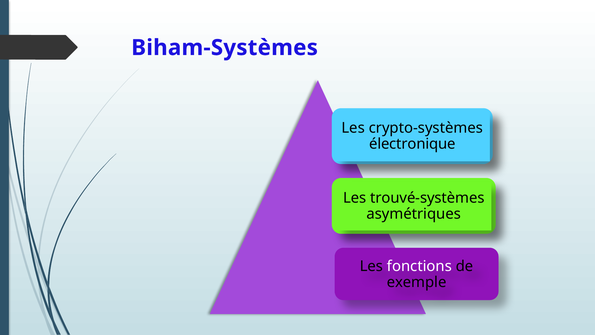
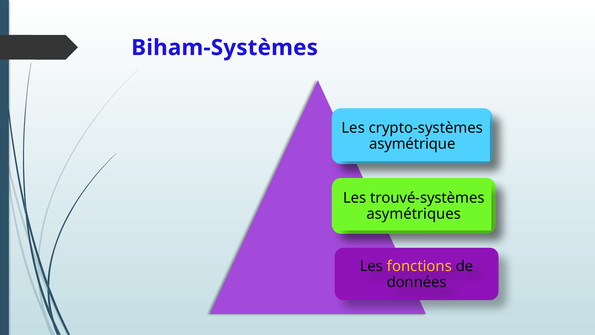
électronique: électronique -> asymétrique (412, 144)
fonctions colour: white -> yellow (419, 266)
exemple: exemple -> données (417, 282)
